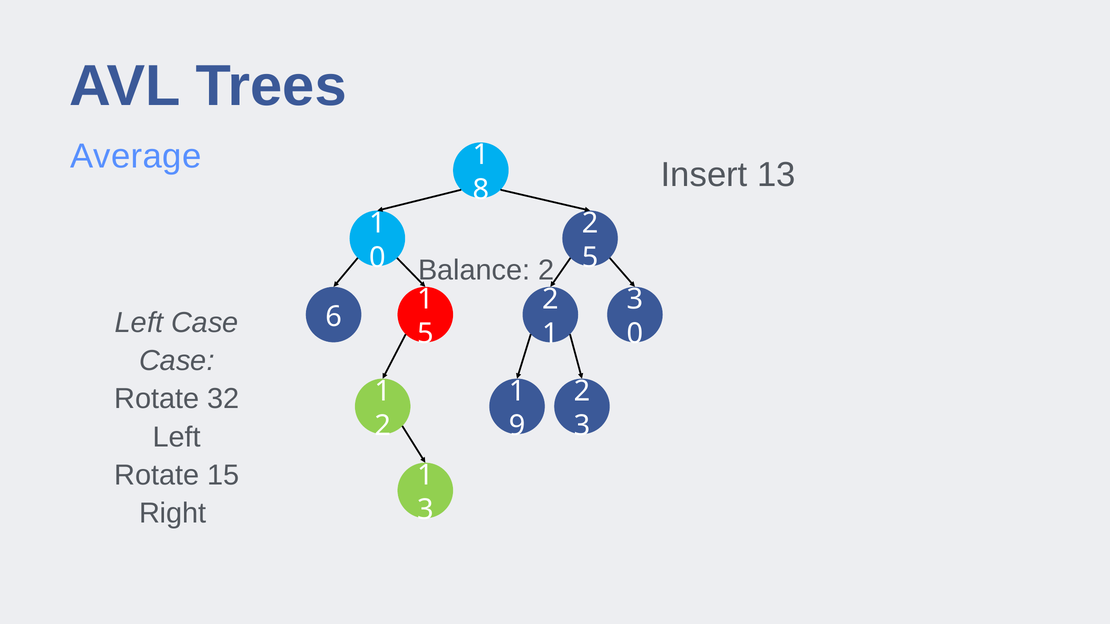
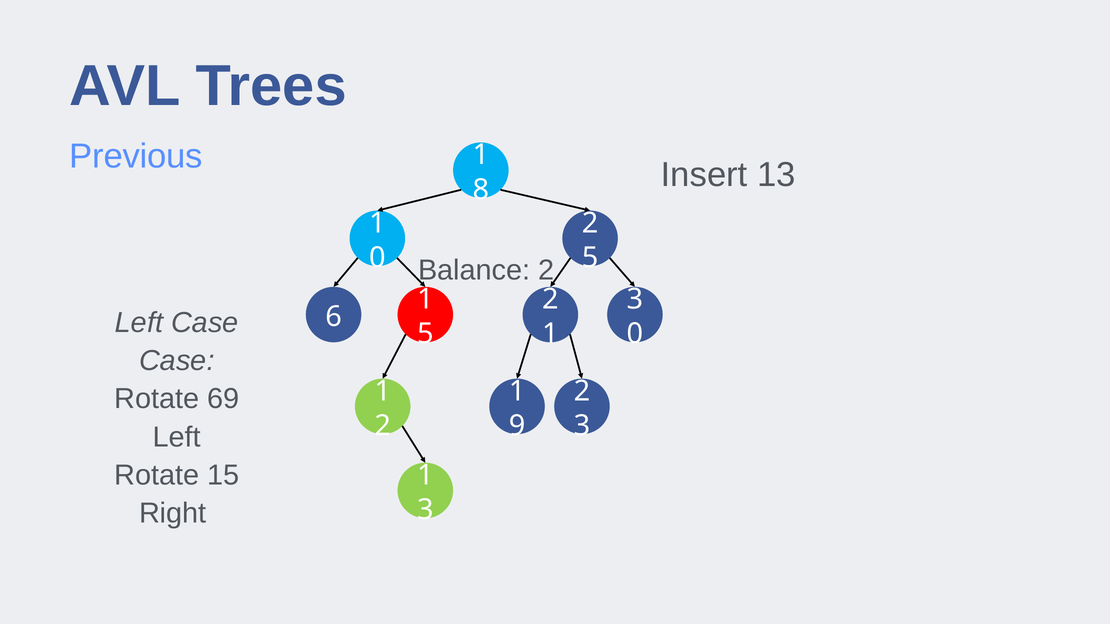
Average: Average -> Previous (136, 156)
32: 32 -> 69 (223, 399)
